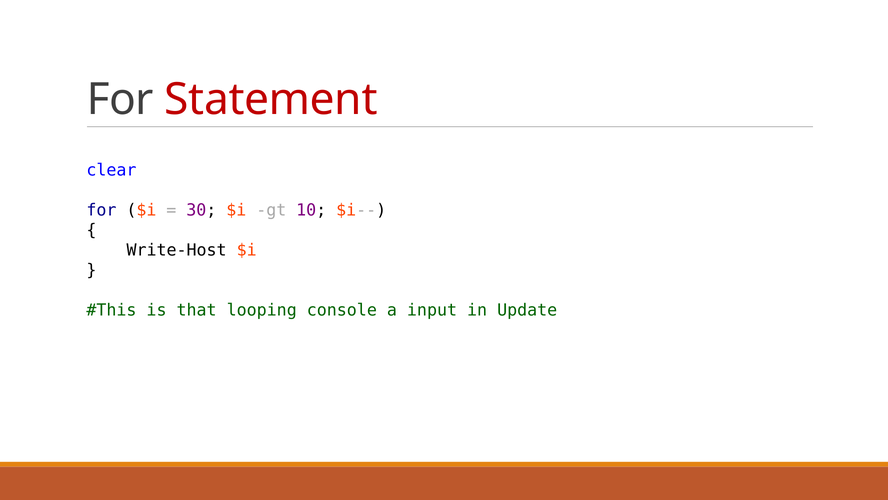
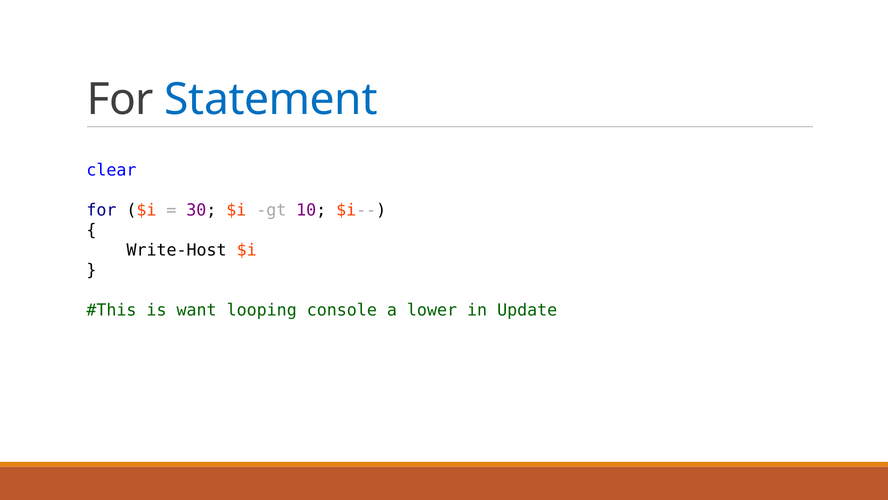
Statement colour: red -> blue (271, 99)
that: that -> want (197, 310)
input: input -> lower (432, 310)
